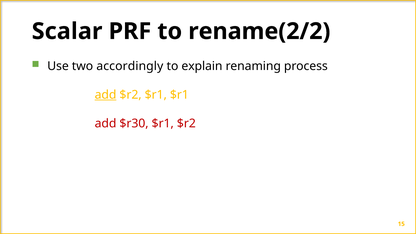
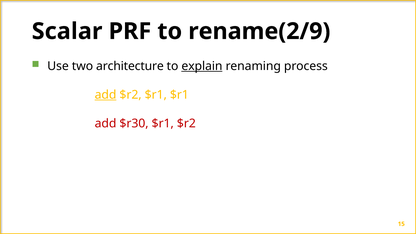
rename(2/2: rename(2/2 -> rename(2/9 (259, 31)
accordingly: accordingly -> architecture (130, 66)
explain underline: none -> present (202, 66)
